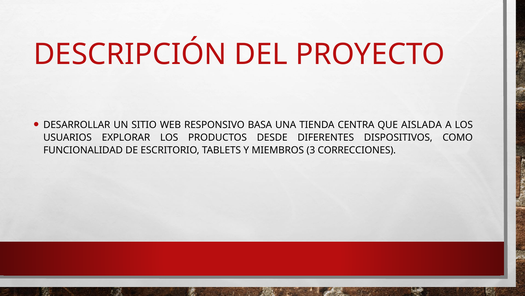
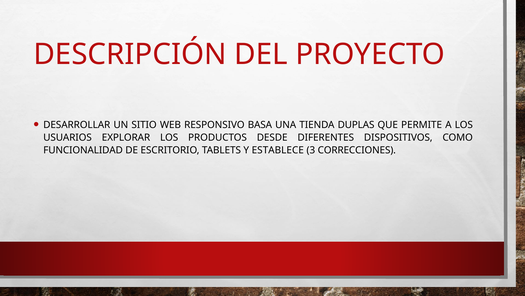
CENTRA: CENTRA -> DUPLAS (356, 125)
AISLADA: AISLADA -> PERMITE (422, 125)
MIEMBROS: MIEMBROS -> ESTABLECE (278, 150)
